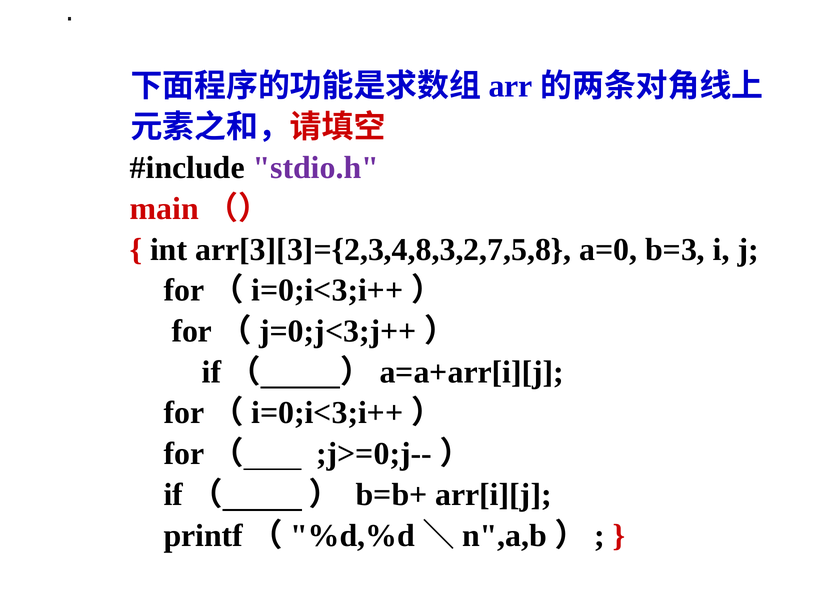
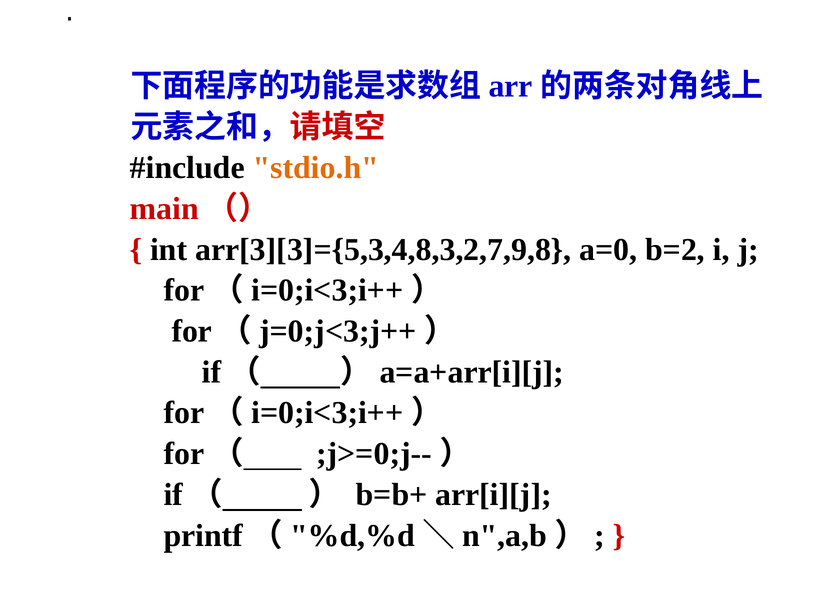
stdio.h colour: purple -> orange (316, 168)
arr[3][3]={2,3,4,8,3,2,7,5,8: arr[3][3]={2,3,4,8,3,2,7,5,8 -> arr[3][3]={5,3,4,8,3,2,7,9,8 (383, 250)
b=3: b=3 -> b=2 (675, 250)
